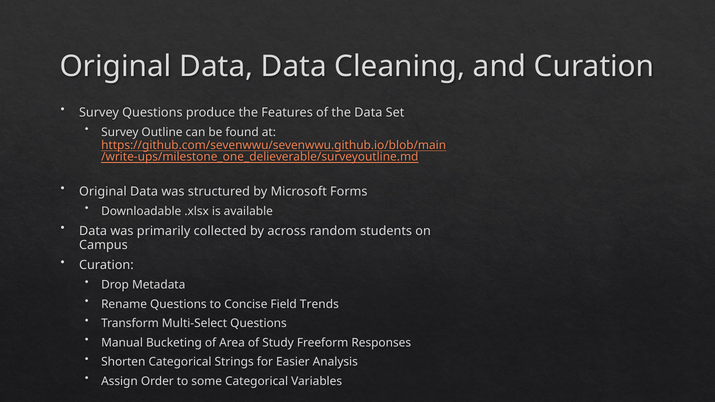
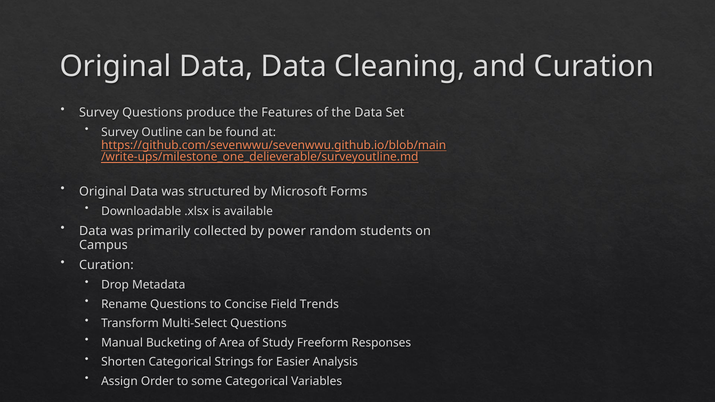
across: across -> power (287, 231)
